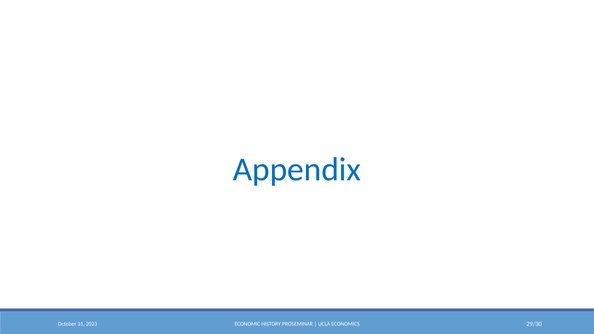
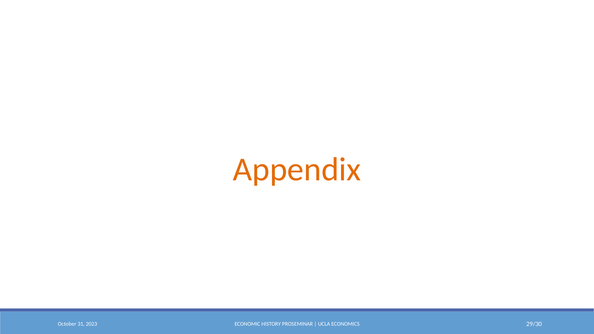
Appendix colour: blue -> orange (297, 169)
